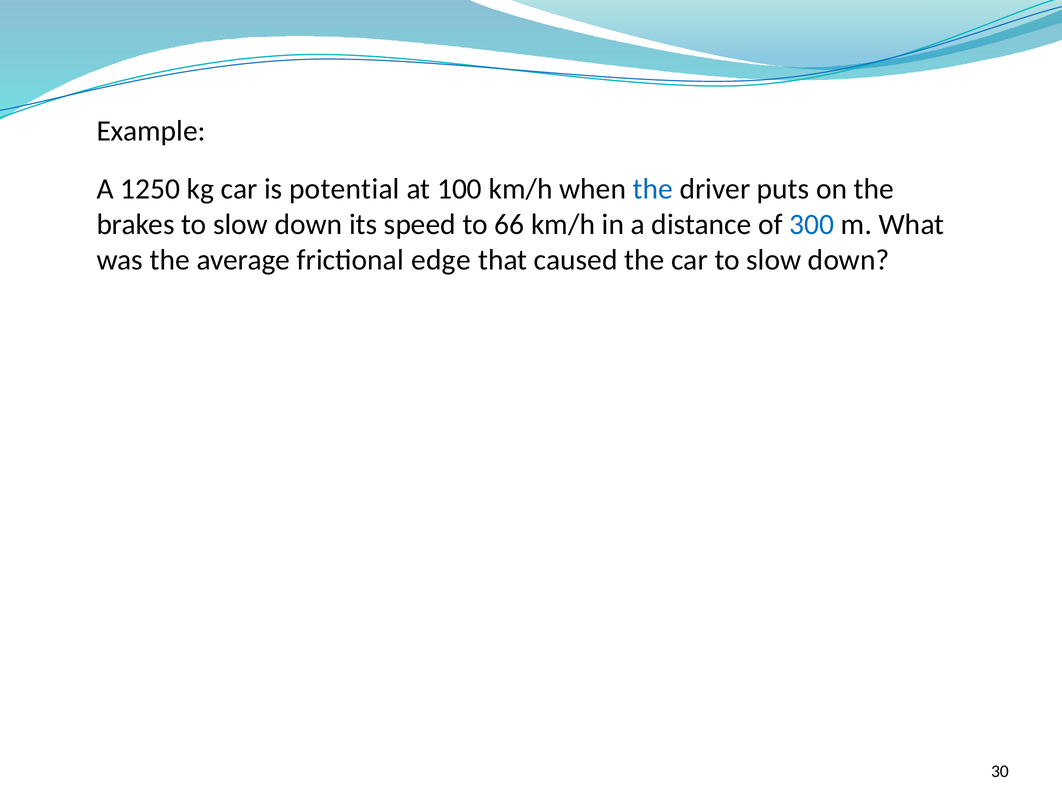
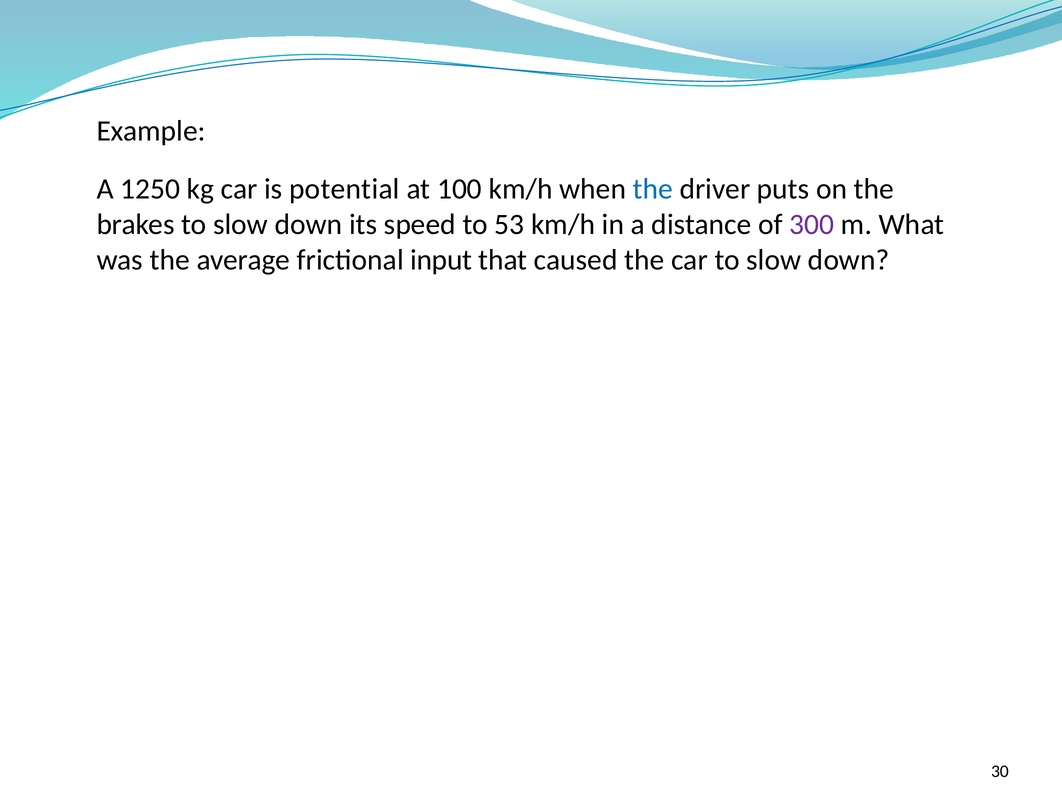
66: 66 -> 53 (509, 224)
300 colour: blue -> purple (812, 224)
edge: edge -> input (441, 260)
